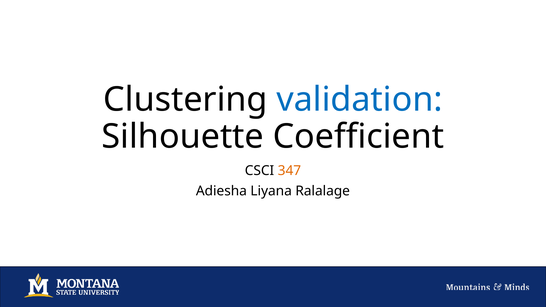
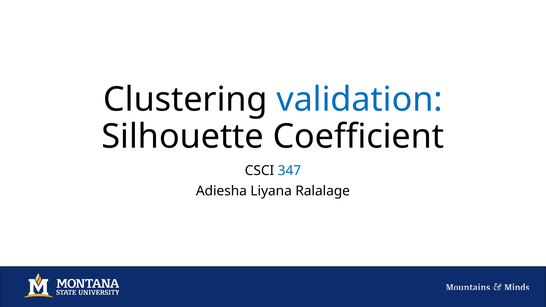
347 colour: orange -> blue (289, 171)
